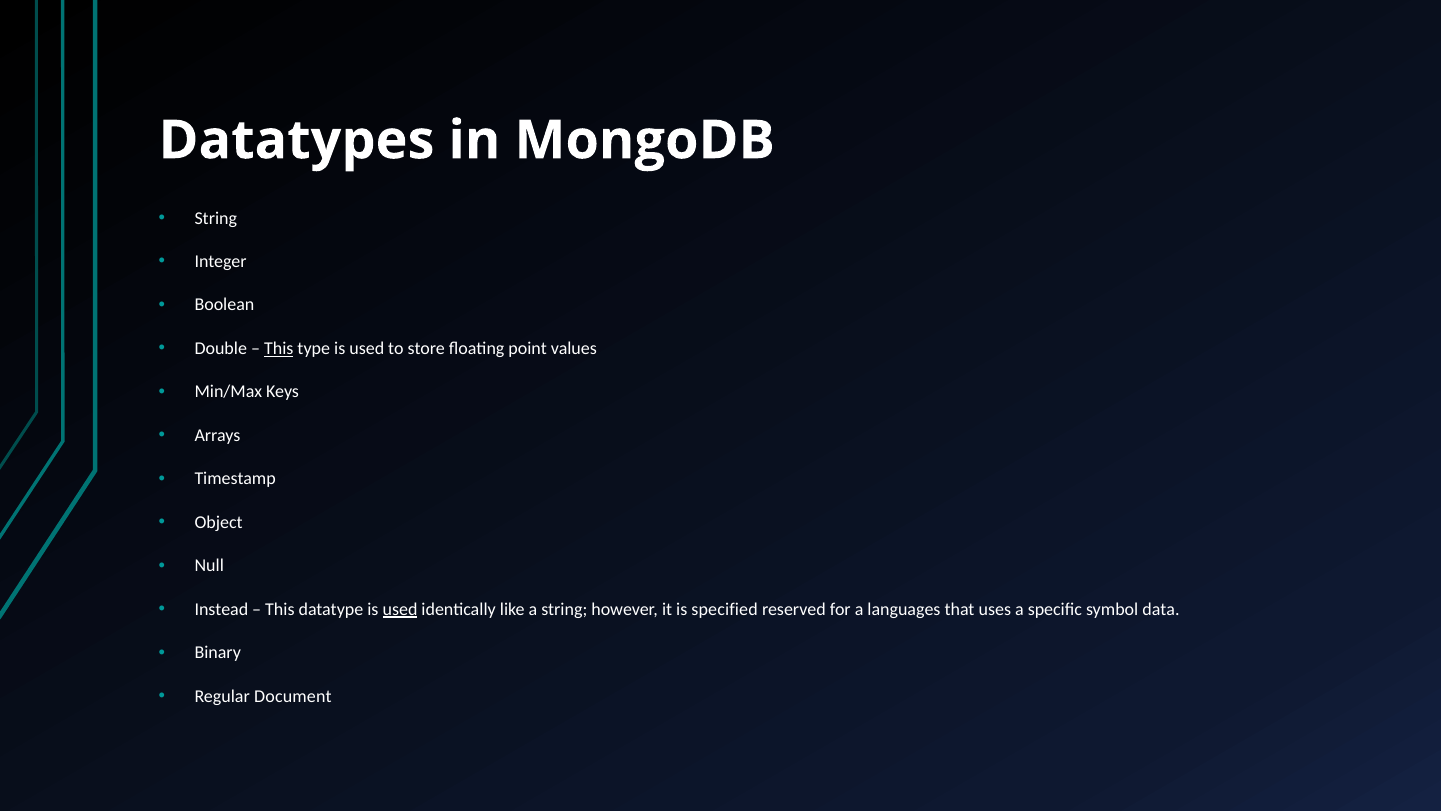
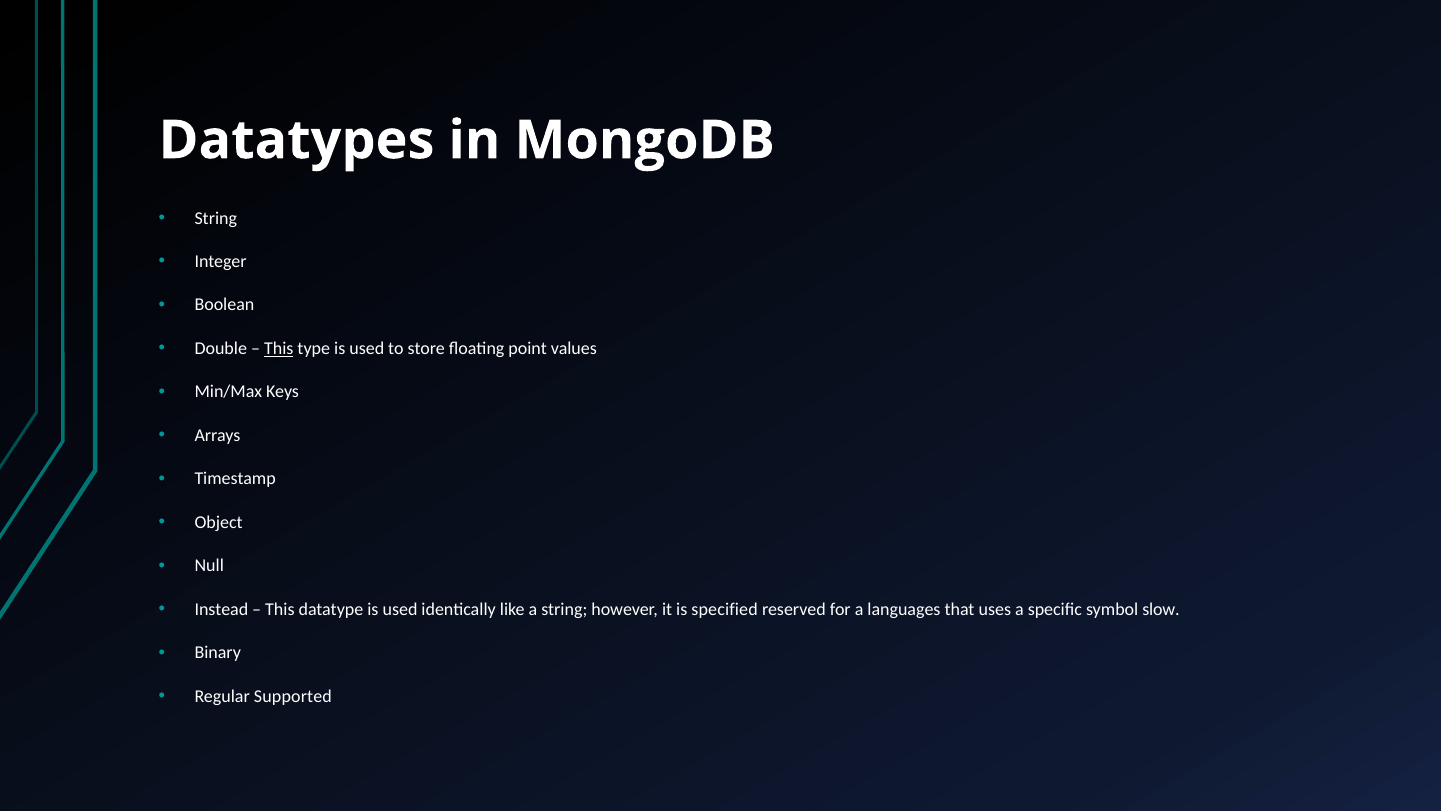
used underline: present -> none (400, 609)
data: data -> slow (1161, 609)
Document: Document -> Supported (293, 696)
